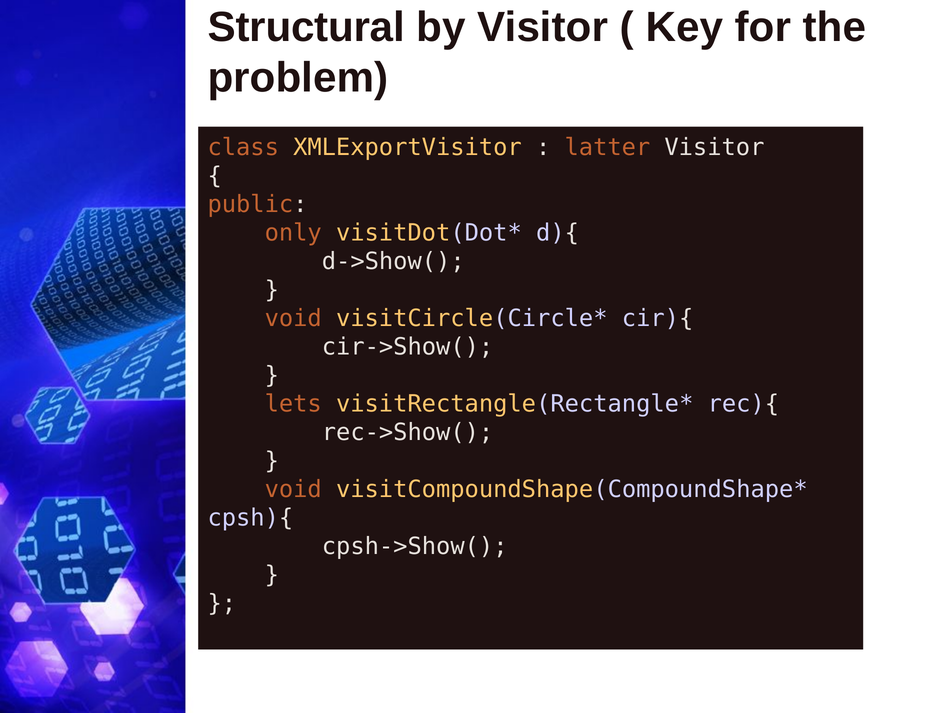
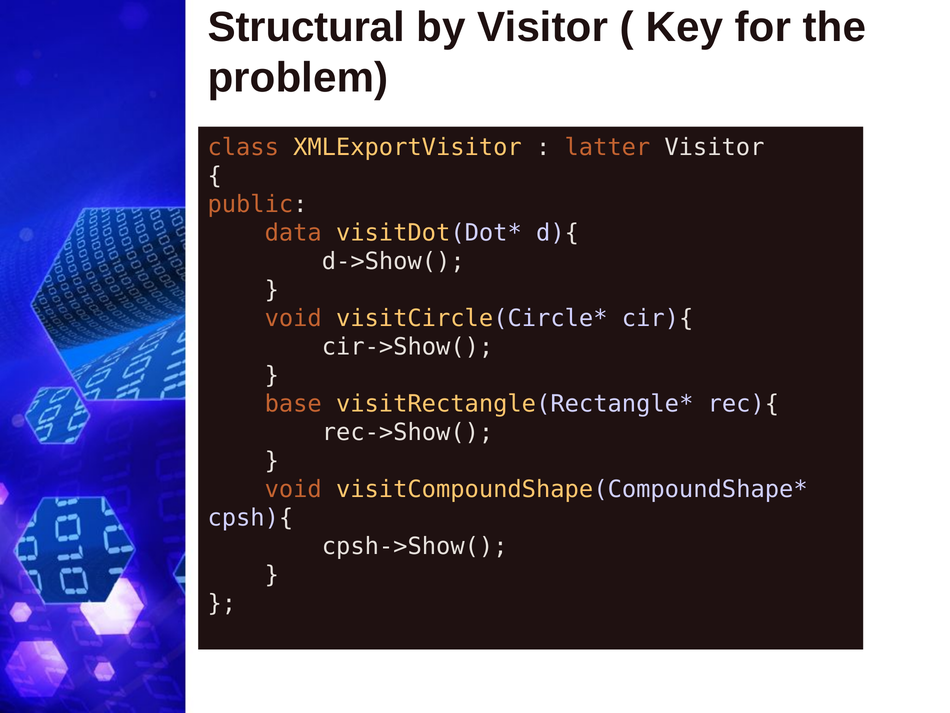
only: only -> data (293, 233)
lets: lets -> base (293, 404)
